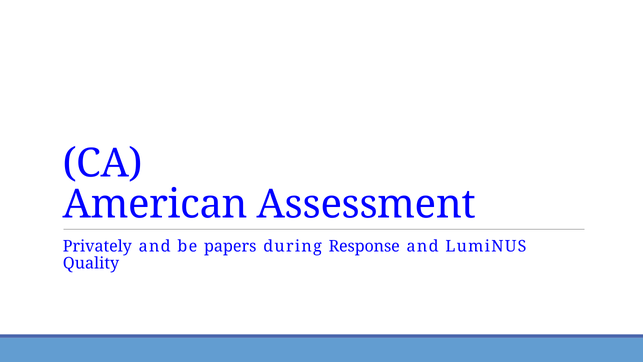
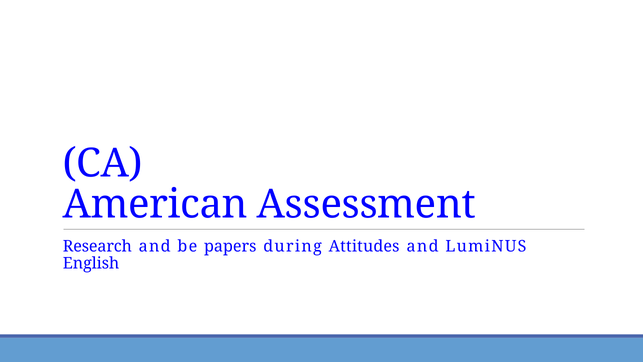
Privately: Privately -> Research (97, 246)
Response: Response -> Attitudes (364, 246)
Quality: Quality -> English (91, 263)
